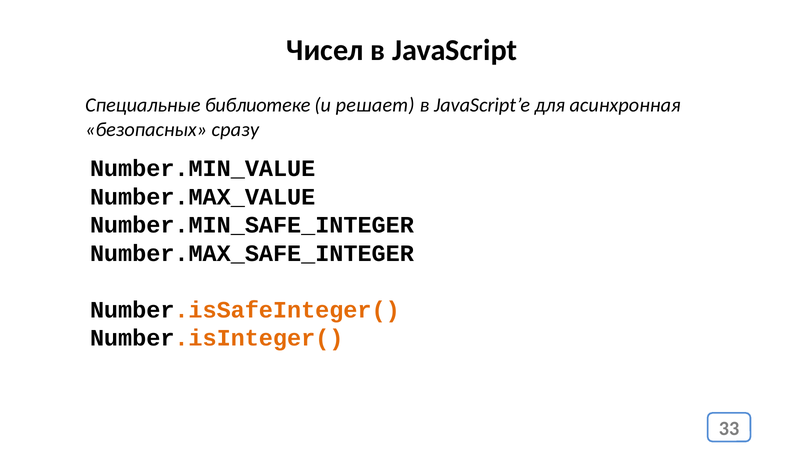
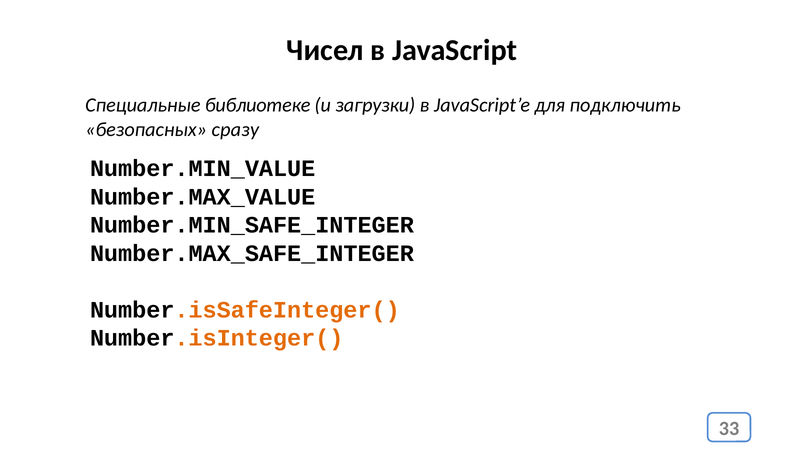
решает: решает -> загрузки (375, 105)
асинхронная: асинхронная -> подключить (625, 105)
